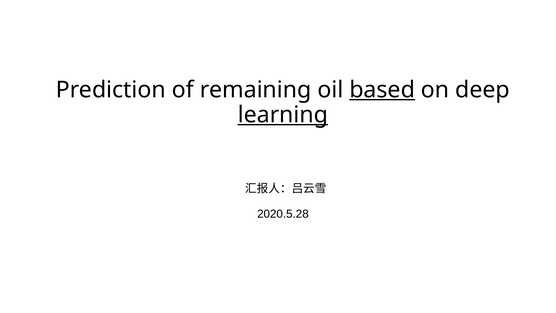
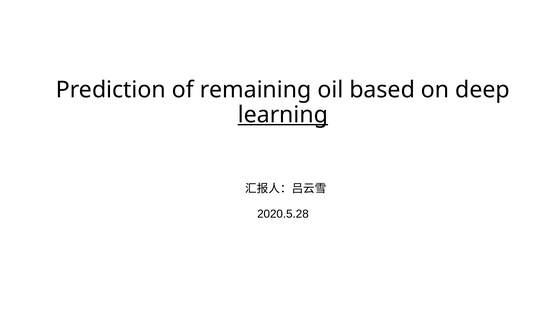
based underline: present -> none (382, 90)
